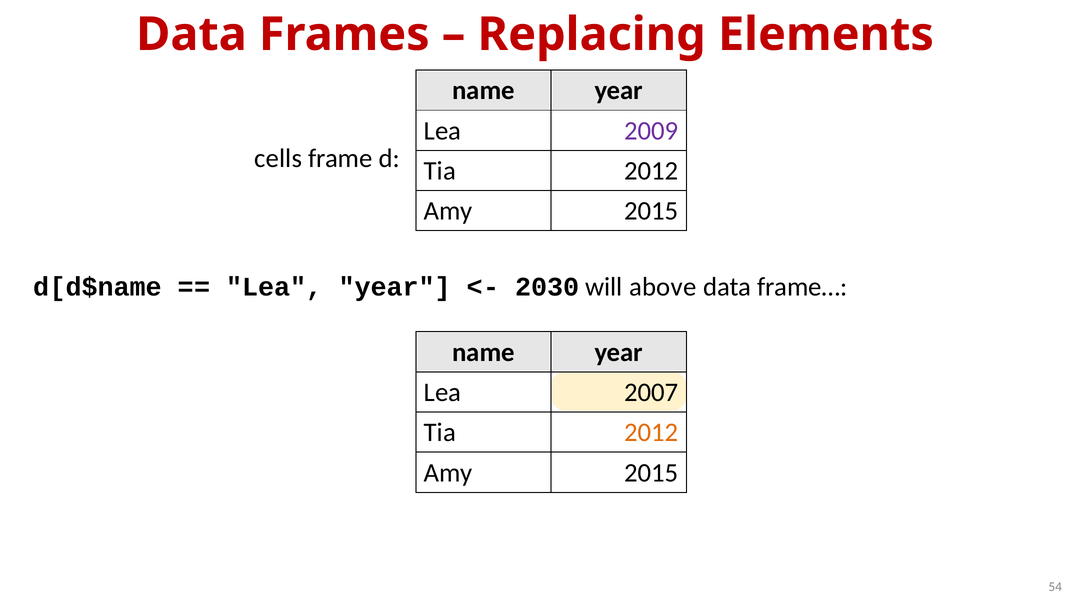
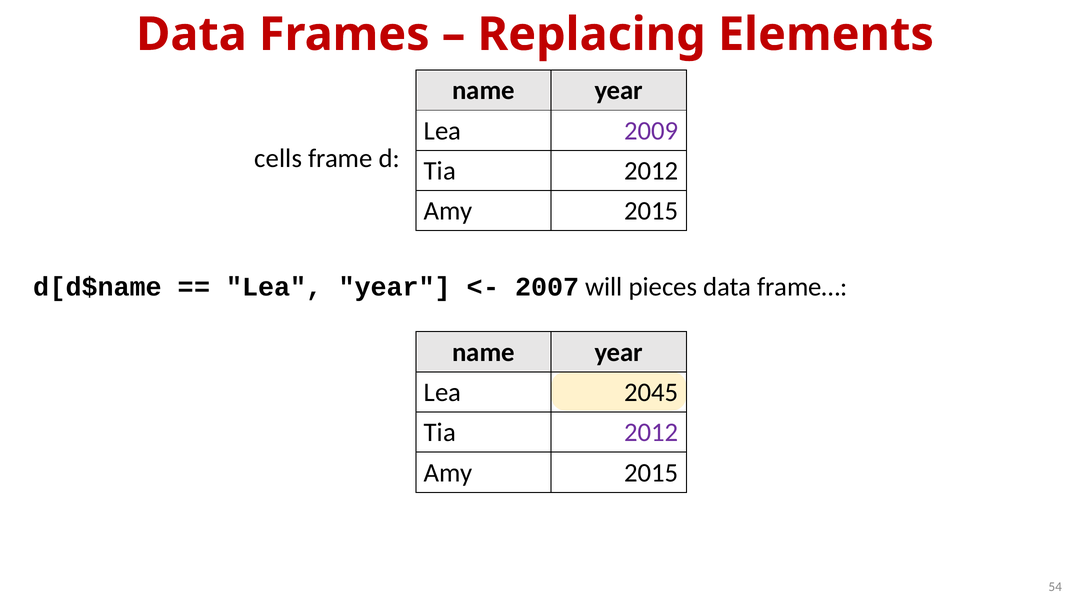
2030: 2030 -> 2007 (547, 287)
above: above -> pieces (663, 287)
2007: 2007 -> 2045 (651, 392)
2012 colour: orange -> purple (651, 432)
